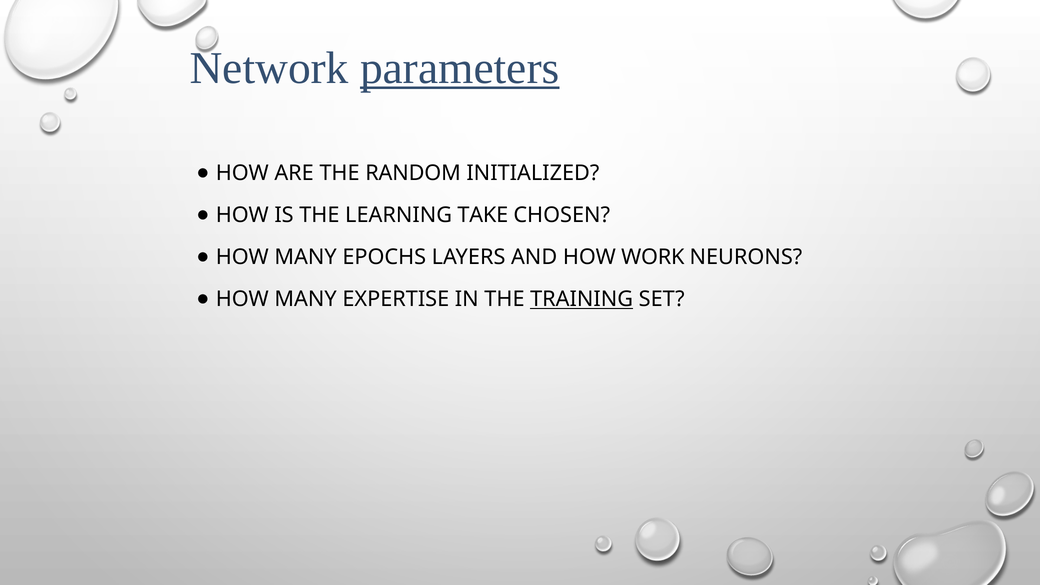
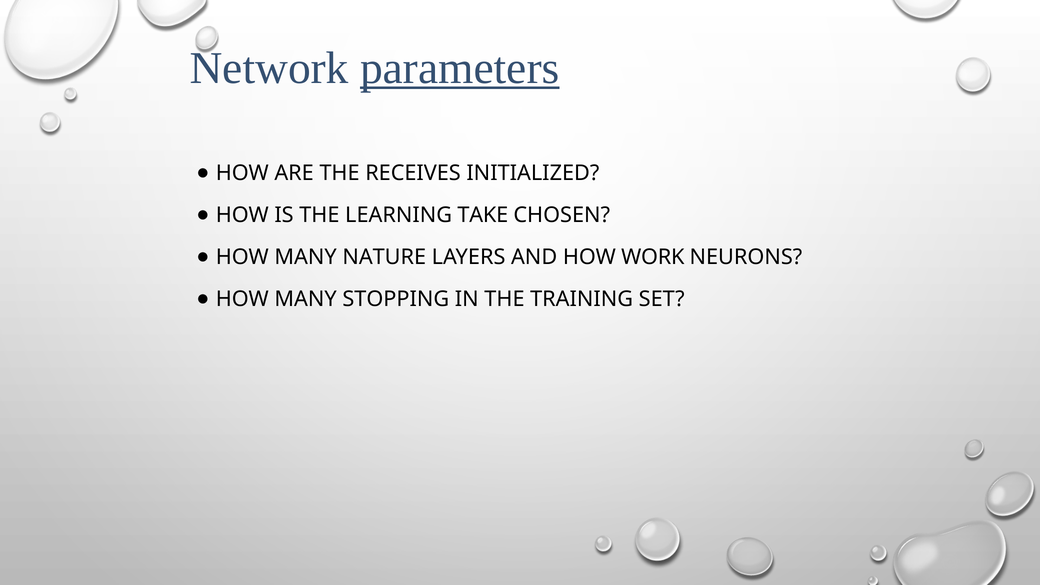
RANDOM: RANDOM -> RECEIVES (413, 173)
EPOCHS: EPOCHS -> NATURE (384, 257)
EXPERTISE: EXPERTISE -> STOPPING (396, 299)
TRAINING underline: present -> none (582, 299)
